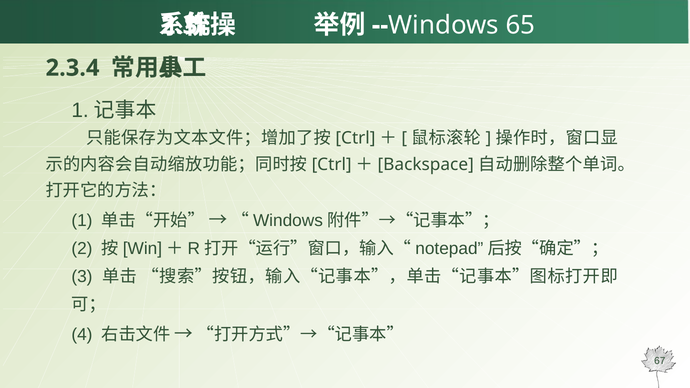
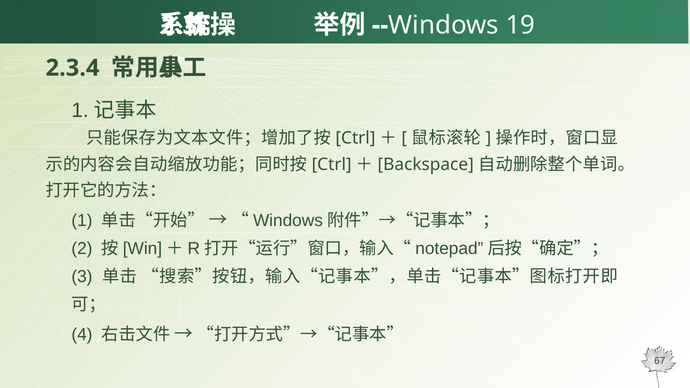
65: 65 -> 19 (520, 25)
